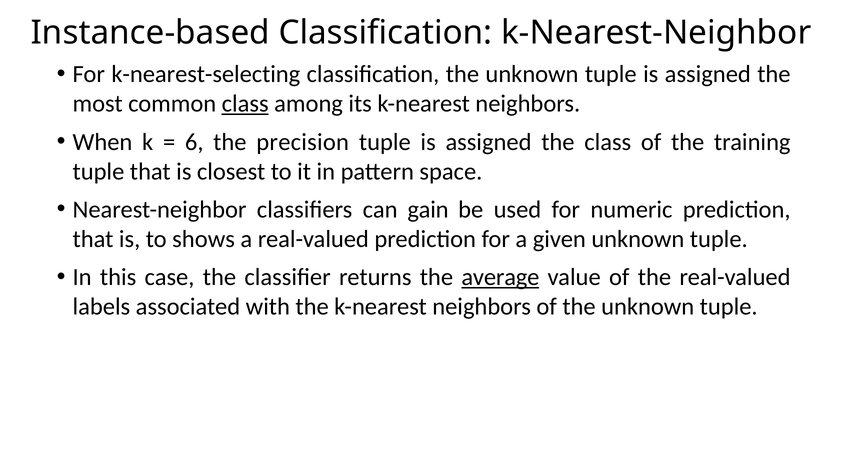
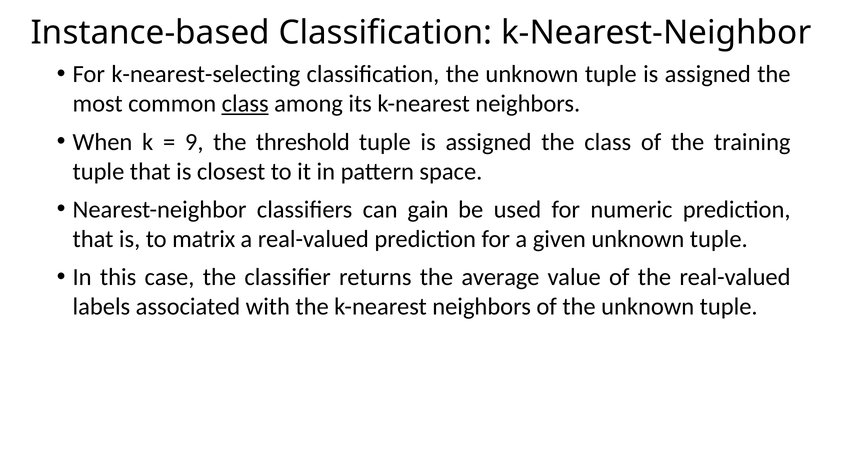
6: 6 -> 9 (194, 142)
precision: precision -> threshold (303, 142)
shows: shows -> matrix (204, 239)
average underline: present -> none (500, 277)
